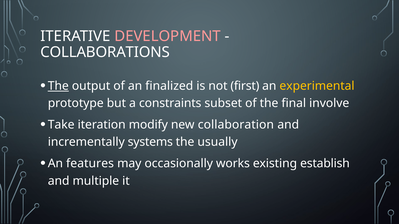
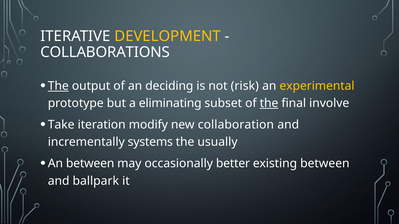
DEVELOPMENT colour: pink -> yellow (168, 36)
finalized: finalized -> deciding (169, 86)
first: first -> risk (245, 86)
constraints: constraints -> eliminating (170, 103)
the underline: none -> present (269, 103)
An features: features -> between (90, 164)
works: works -> better (233, 164)
existing establish: establish -> between (325, 164)
multiple: multiple -> ballpark (96, 181)
